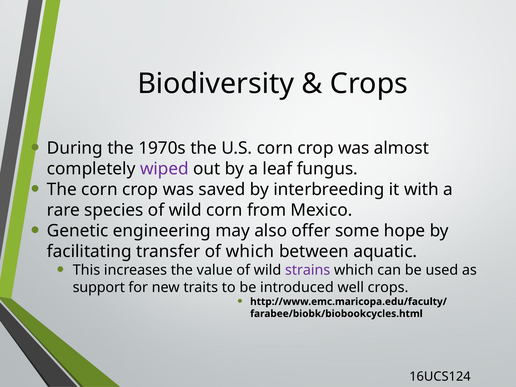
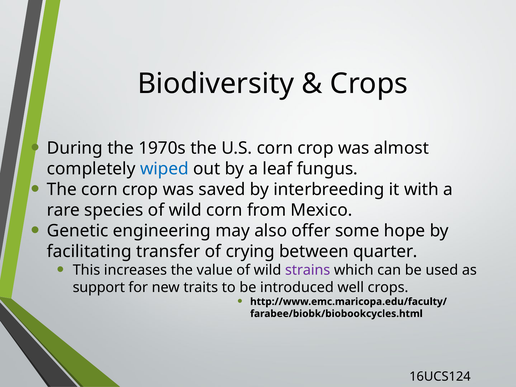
wiped colour: purple -> blue (164, 169)
of which: which -> crying (250, 251)
aquatic: aquatic -> quarter (385, 251)
